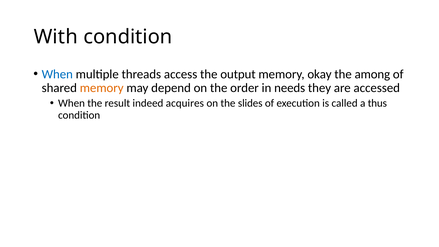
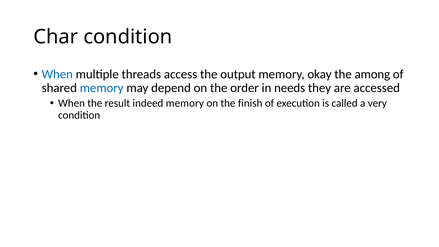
With: With -> Char (56, 37)
memory colour: orange -> blue (102, 88)
indeed acquires: acquires -> memory (185, 103)
slides: slides -> finish (250, 103)
thus: thus -> very (377, 103)
